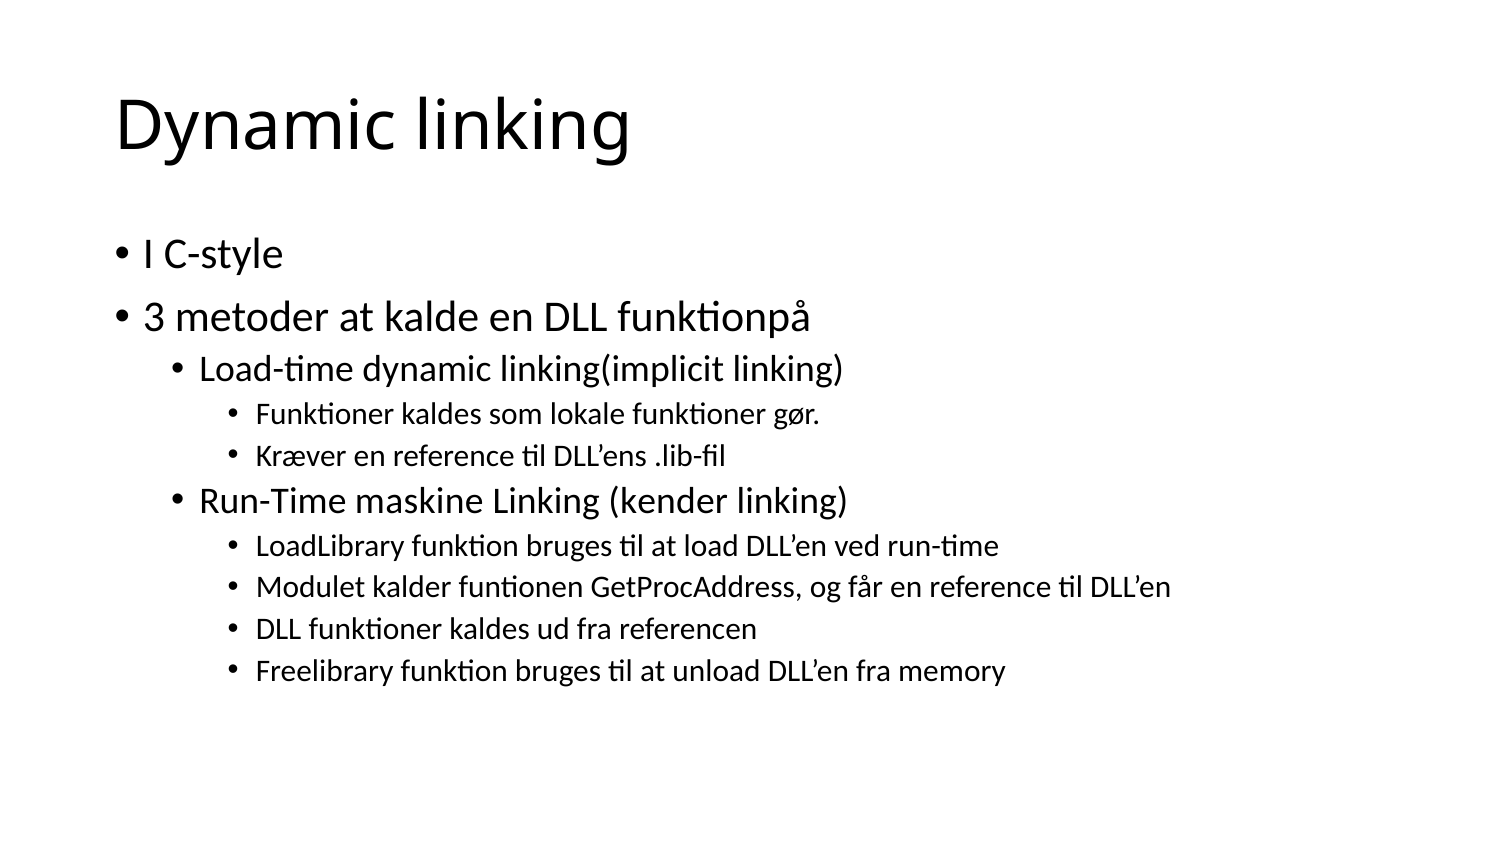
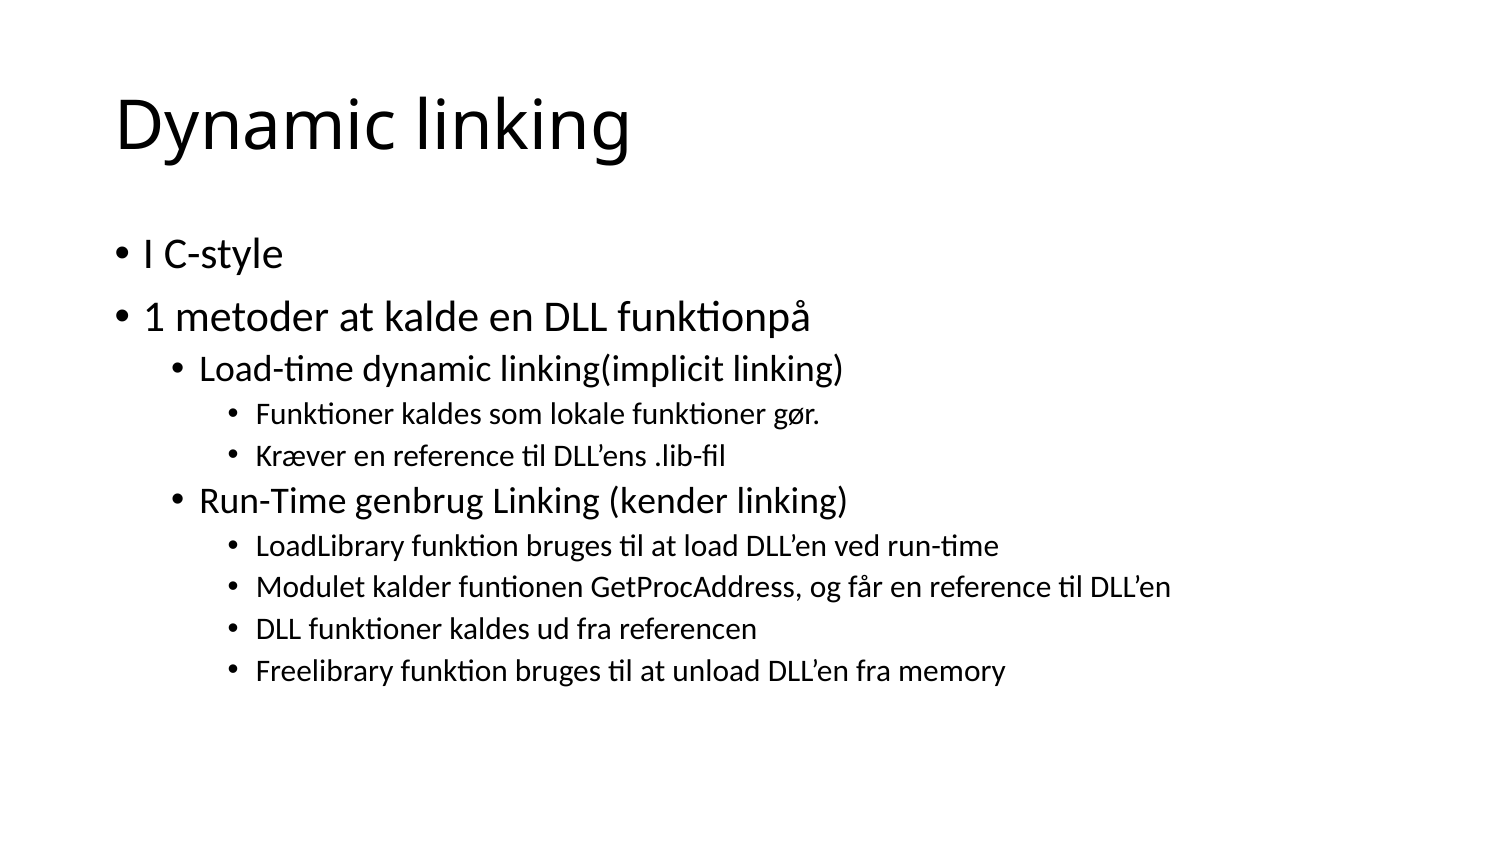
3: 3 -> 1 (154, 318)
maskine: maskine -> genbrug (419, 501)
